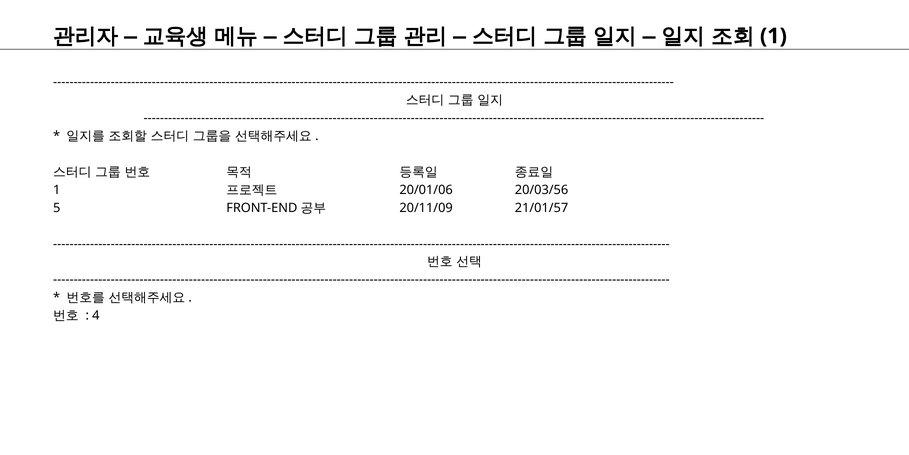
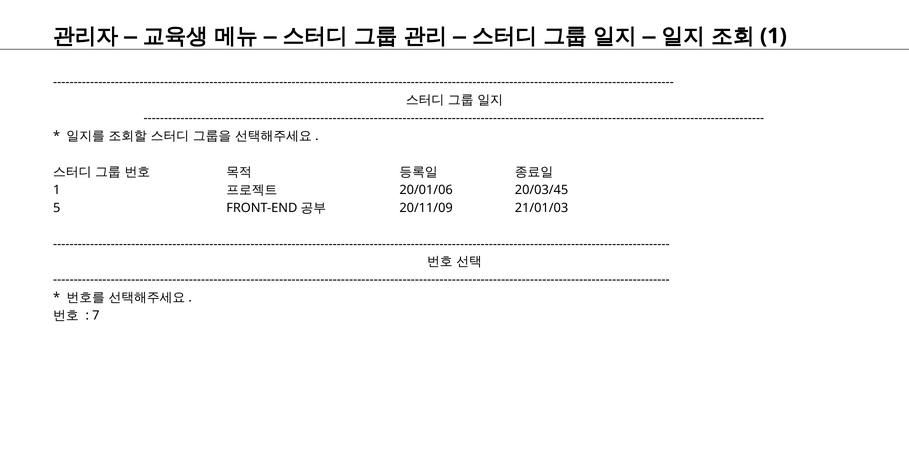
20/03/56: 20/03/56 -> 20/03/45 (542, 190)
21/01/57: 21/01/57 -> 21/01/03 (542, 208)
4: 4 -> 7 (96, 315)
